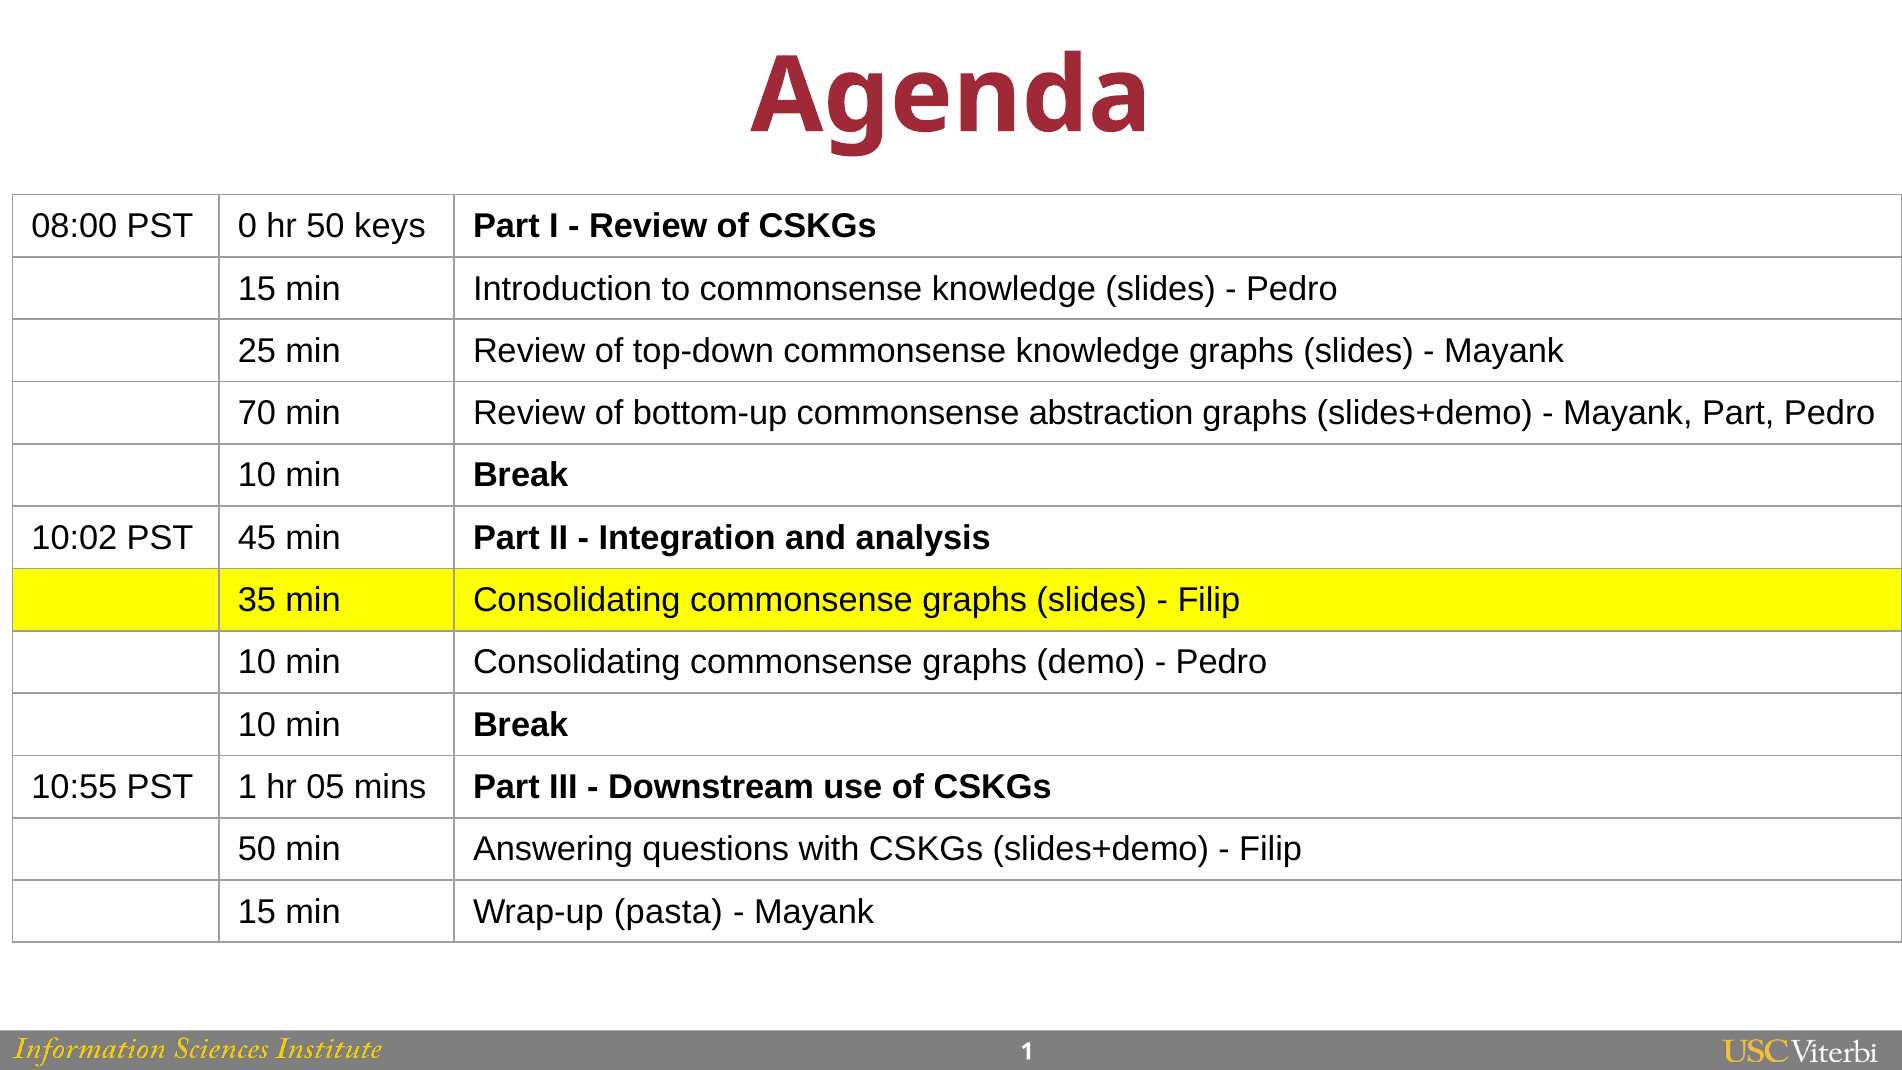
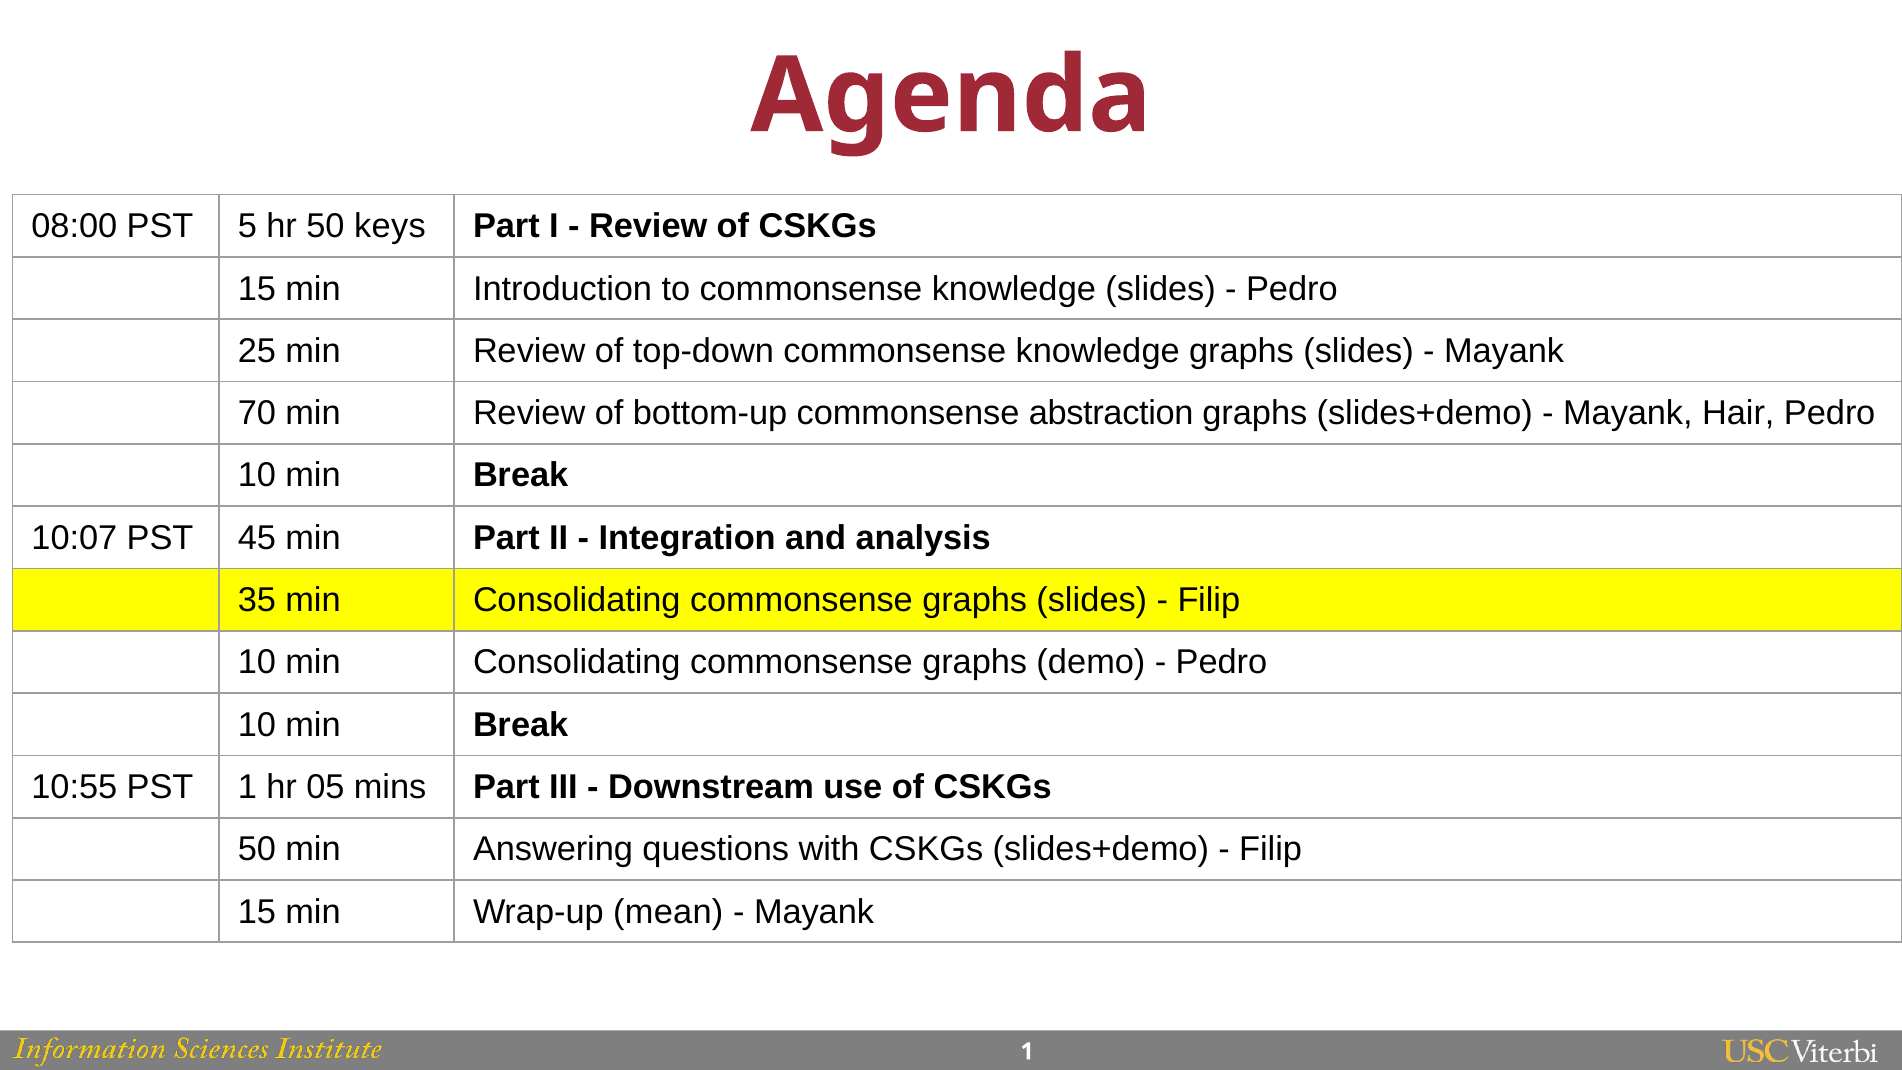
0: 0 -> 5 (247, 226)
Mayank Part: Part -> Hair (1738, 413)
10:02: 10:02 -> 10:07 (74, 538)
pasta: pasta -> mean (668, 912)
